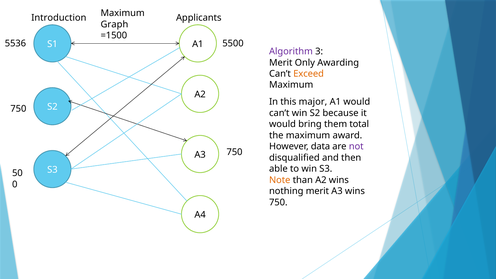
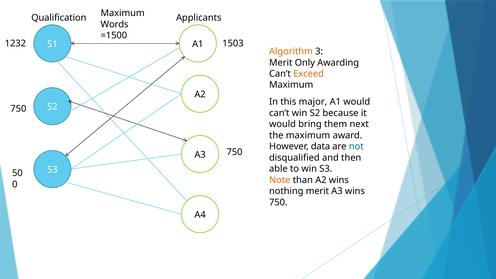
Introduction: Introduction -> Qualification (59, 18)
Graph: Graph -> Words (115, 24)
5536: 5536 -> 1232 (15, 44)
5500: 5500 -> 1503 (233, 44)
Algorithm colour: purple -> orange (291, 51)
total: total -> next (359, 124)
not colour: purple -> blue (356, 147)
